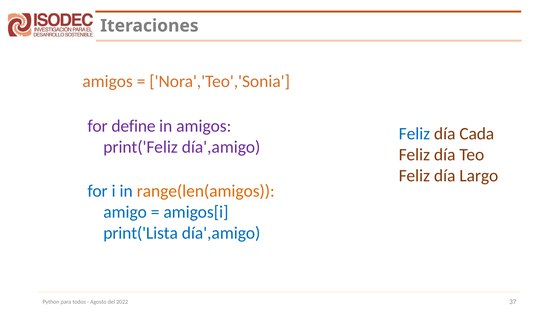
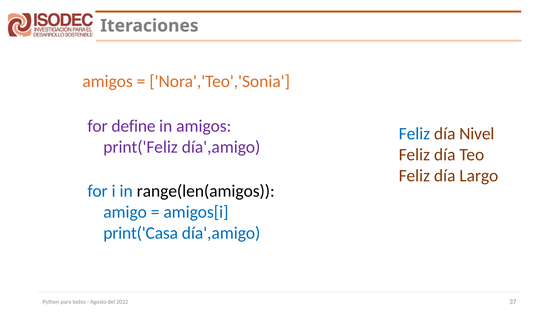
Cada: Cada -> Nivel (477, 134)
range(len(amigos colour: orange -> black (206, 191)
print('Lista: print('Lista -> print('Casa (141, 233)
